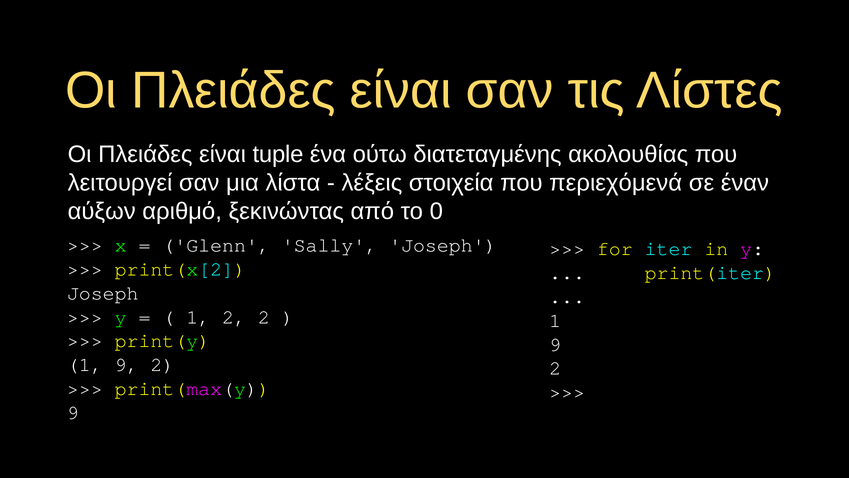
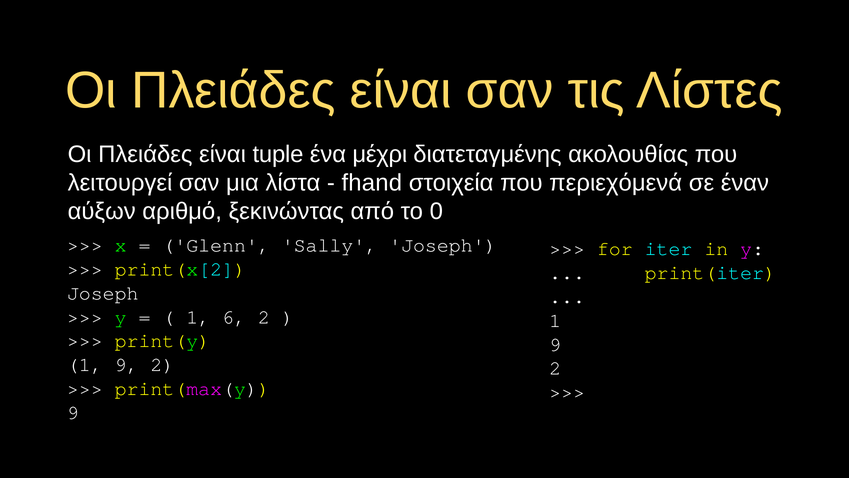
ούτω: ούτω -> μέχρι (380, 154)
λέξεις: λέξεις -> fhand (372, 183)
1 2: 2 -> 6 (234, 317)
